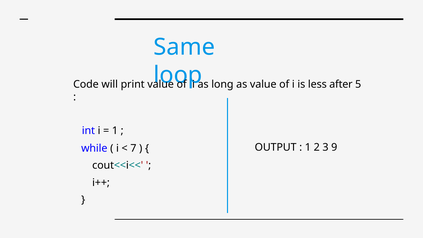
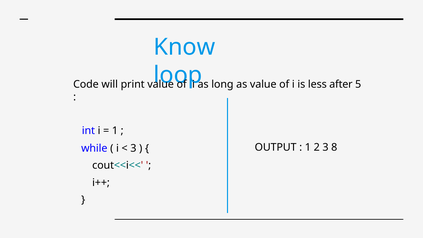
Same: Same -> Know (184, 47)
9: 9 -> 8 (334, 147)
7: 7 -> 3 (133, 148)
